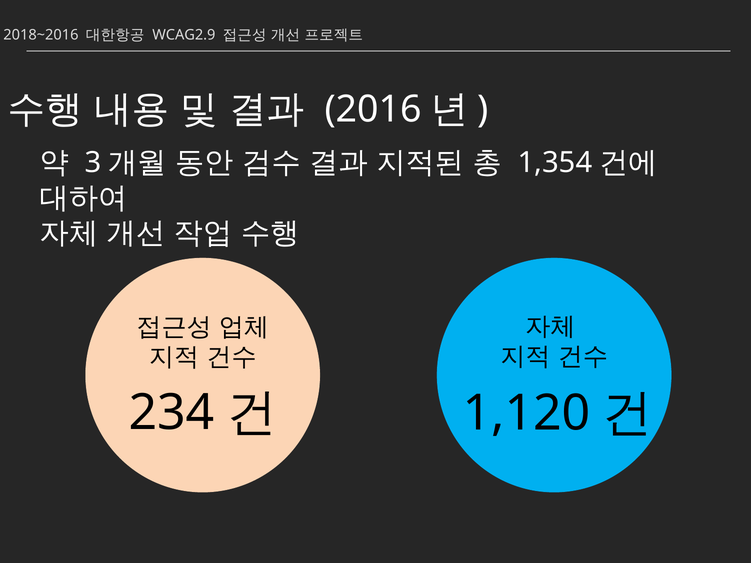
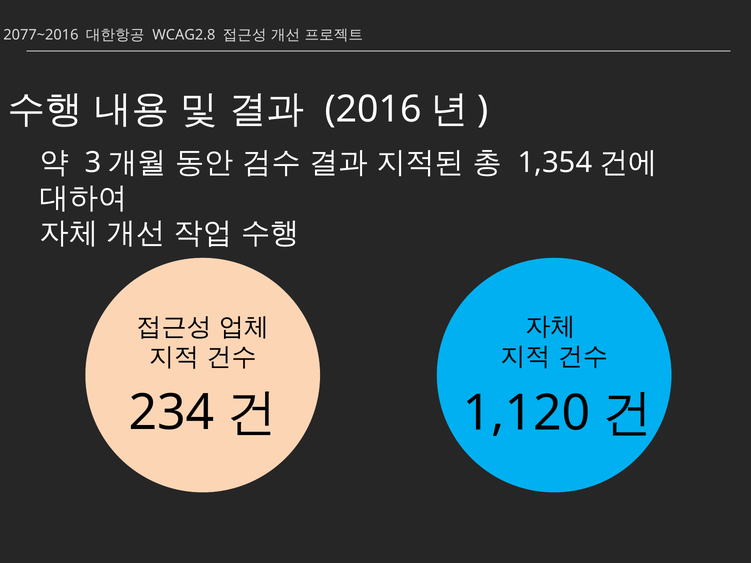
2018~2016: 2018~2016 -> 2077~2016 (41, 35)
WCAG2.9: WCAG2.9 -> WCAG2.8 (184, 35)
